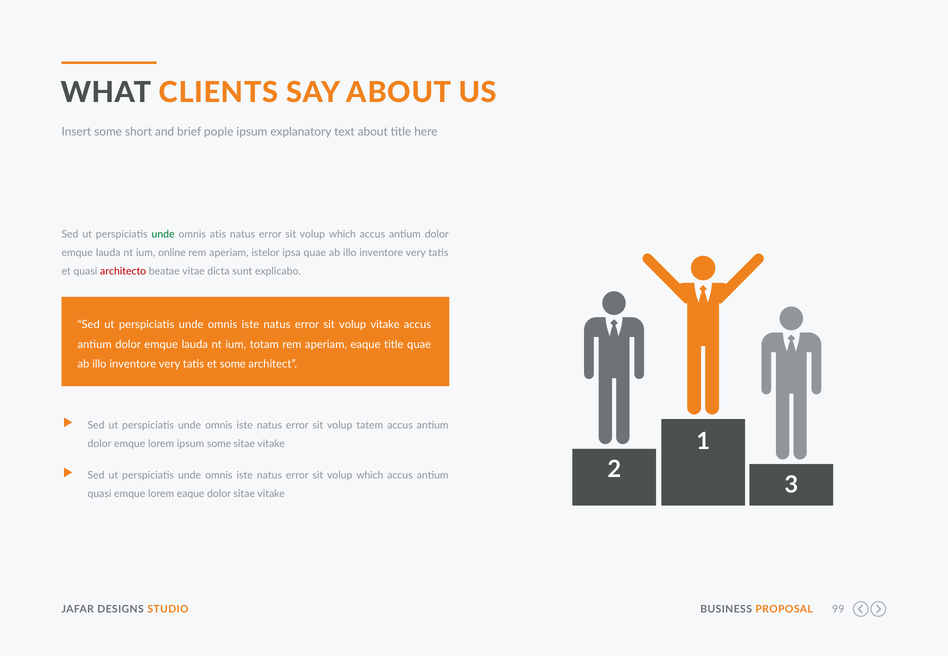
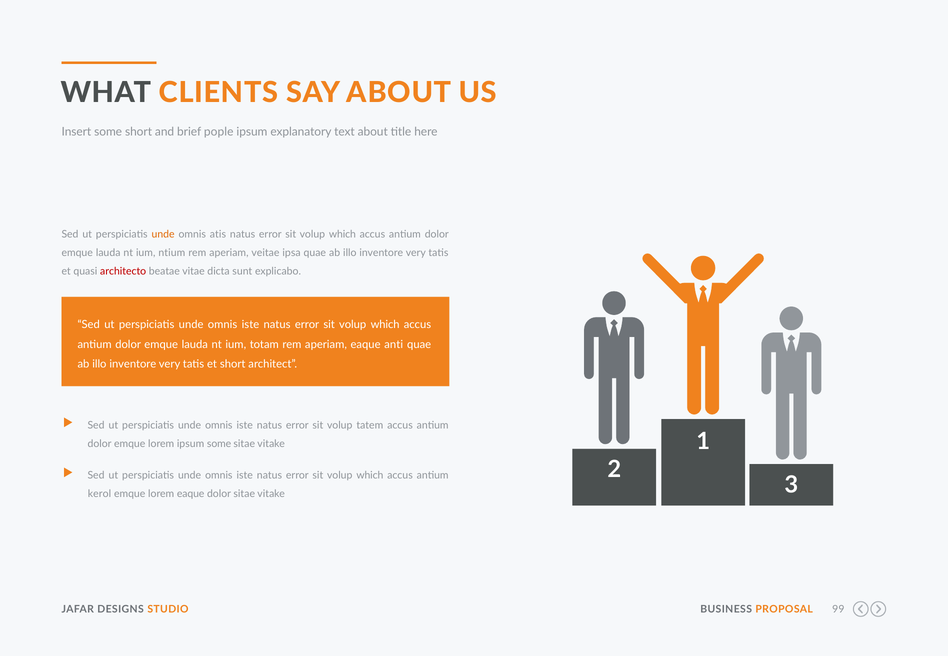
unde colour: green -> orange (163, 234)
online: online -> ntium (172, 253)
istelor: istelor -> veitae (265, 253)
vitake: vitake -> which (385, 325)
eaque title: title -> anti (394, 344)
et some: some -> short (233, 364)
quasi: quasi -> kerol (99, 494)
